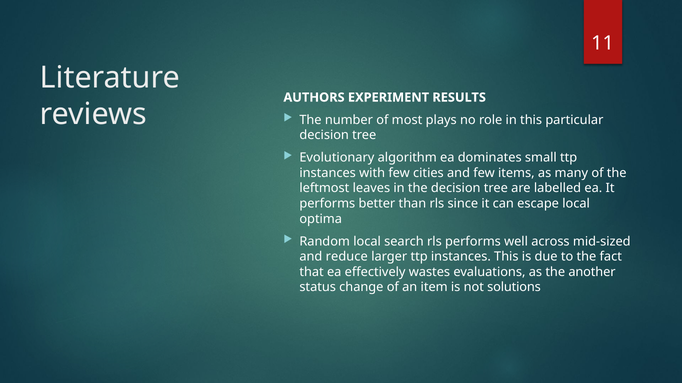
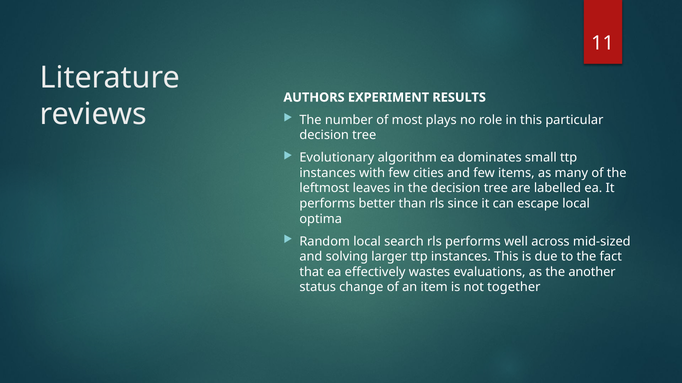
reduce: reduce -> solving (347, 257)
solutions: solutions -> together (514, 288)
